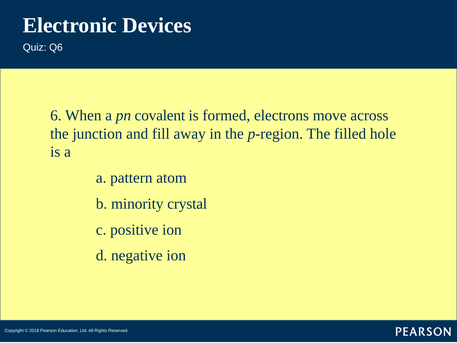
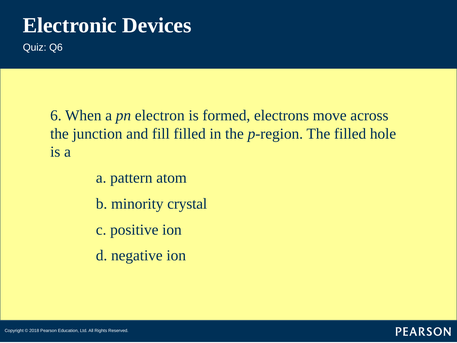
covalent: covalent -> electron (160, 115)
fill away: away -> filled (190, 134)
